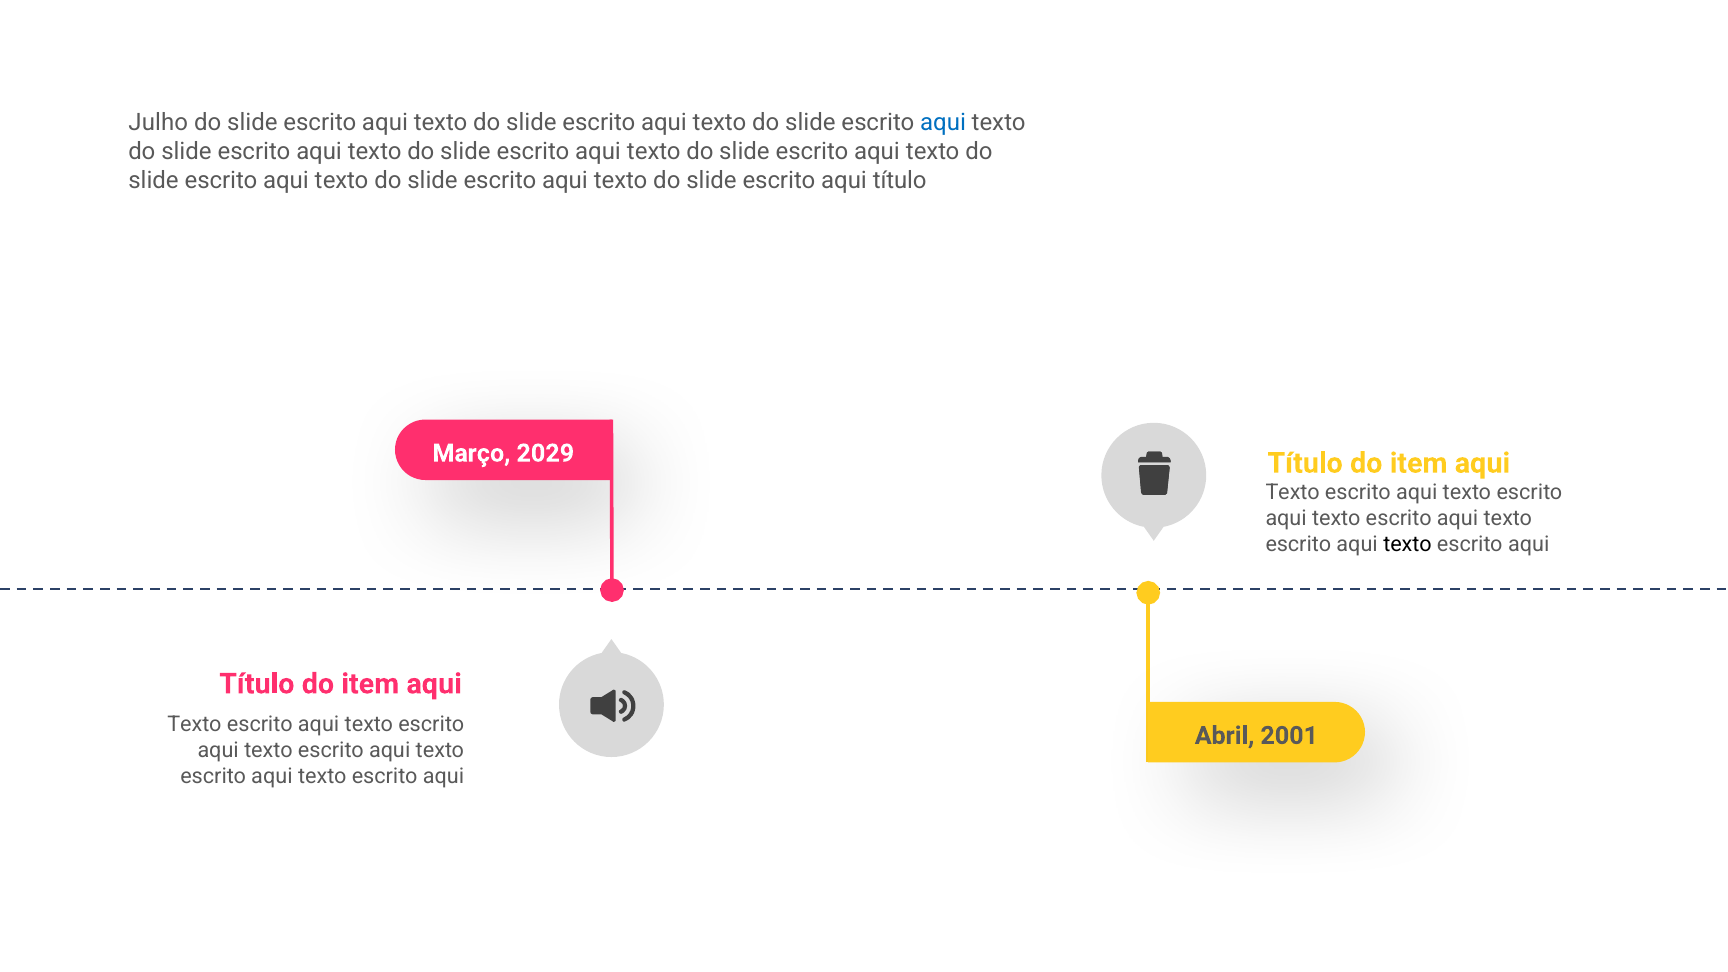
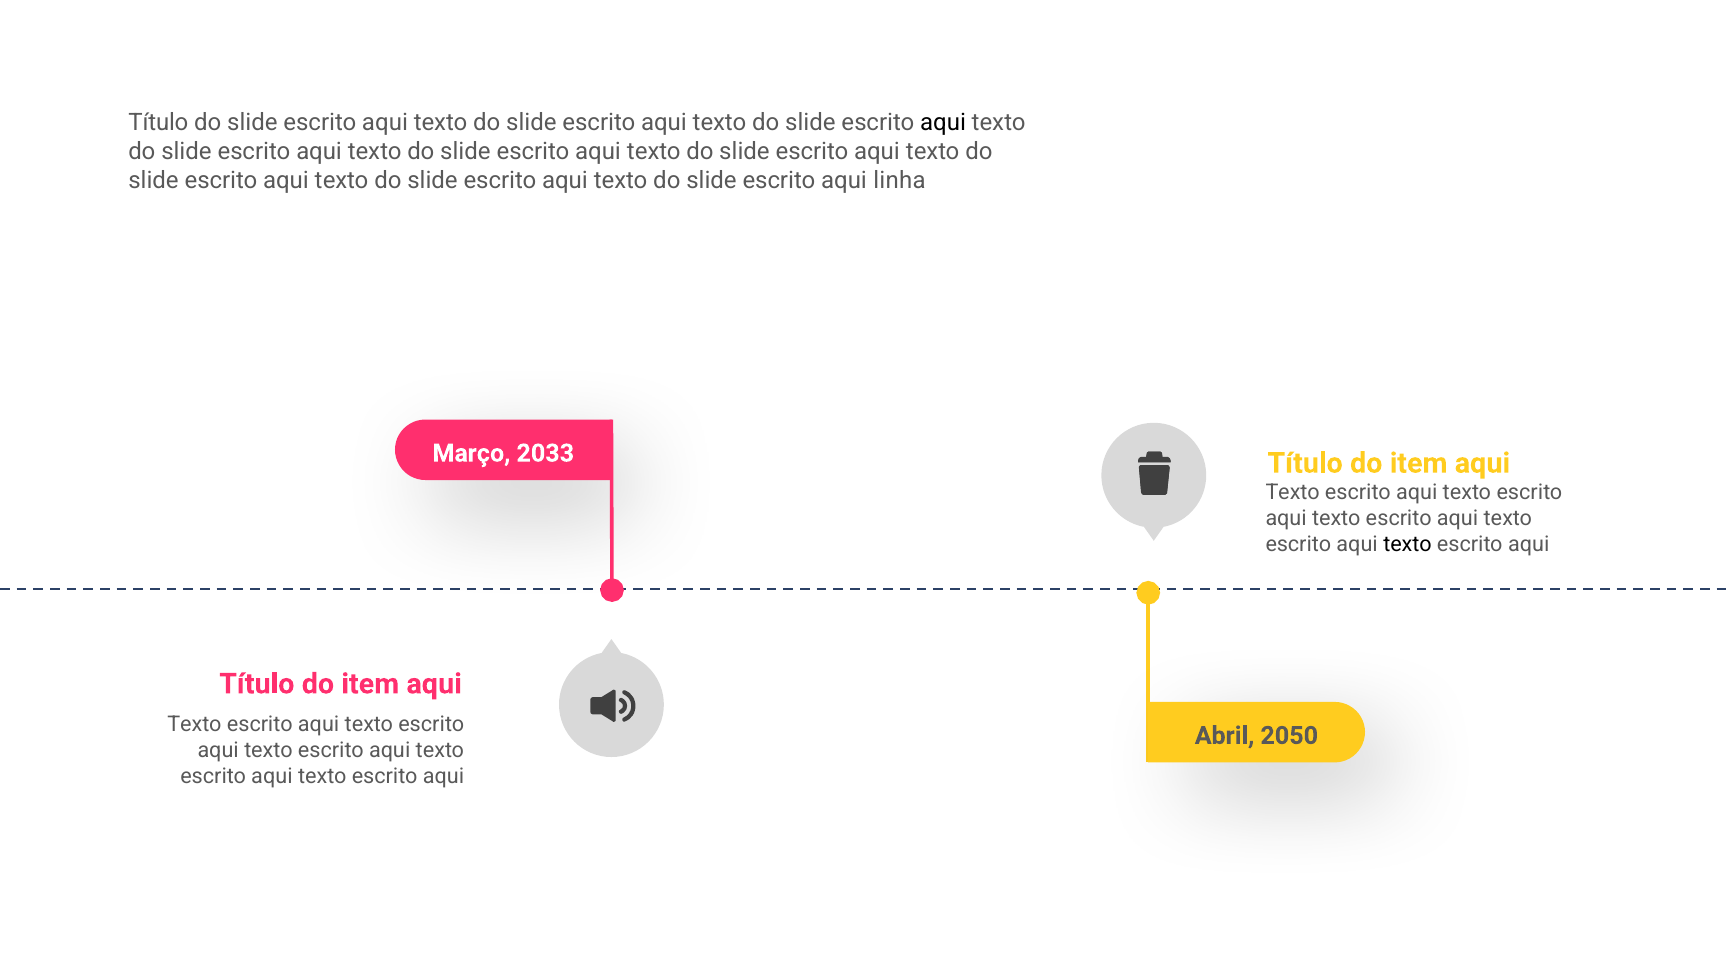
Julho: Julho -> Título (158, 123)
aqui colour: blue -> black (943, 123)
slide escrito aqui título: título -> linha (899, 180)
2029: 2029 -> 2033 (545, 453)
2001: 2001 -> 2050 (1289, 736)
